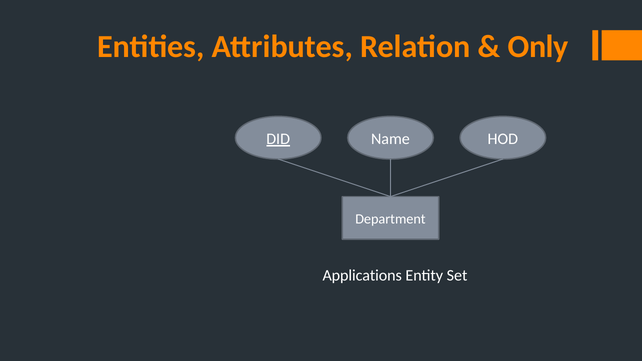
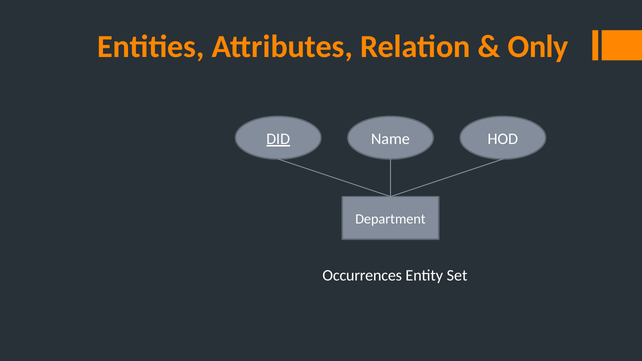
Applications: Applications -> Occurrences (362, 275)
